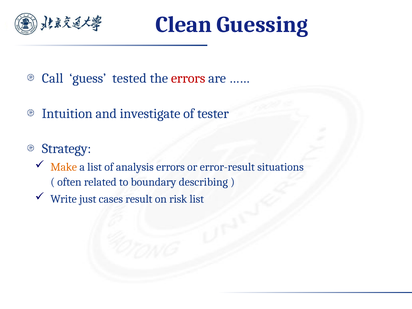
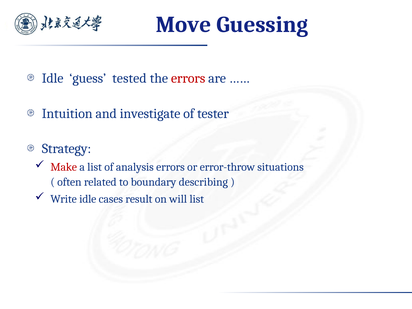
Clean: Clean -> Move (183, 25)
Call: Call -> Idle (53, 78)
Make colour: orange -> red (64, 167)
error-result: error-result -> error-throw (227, 167)
Write just: just -> idle (88, 199)
risk: risk -> will (178, 199)
